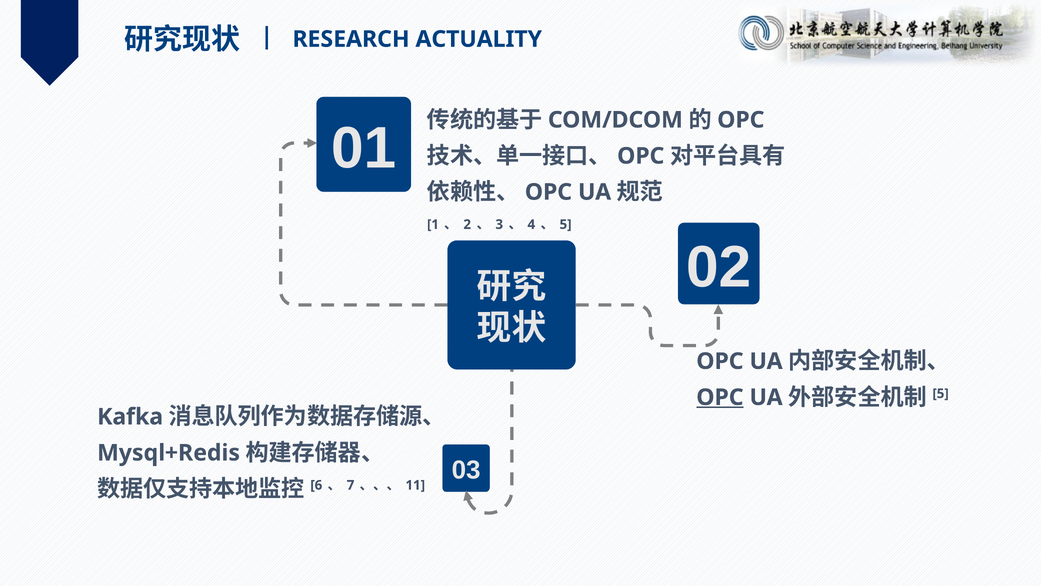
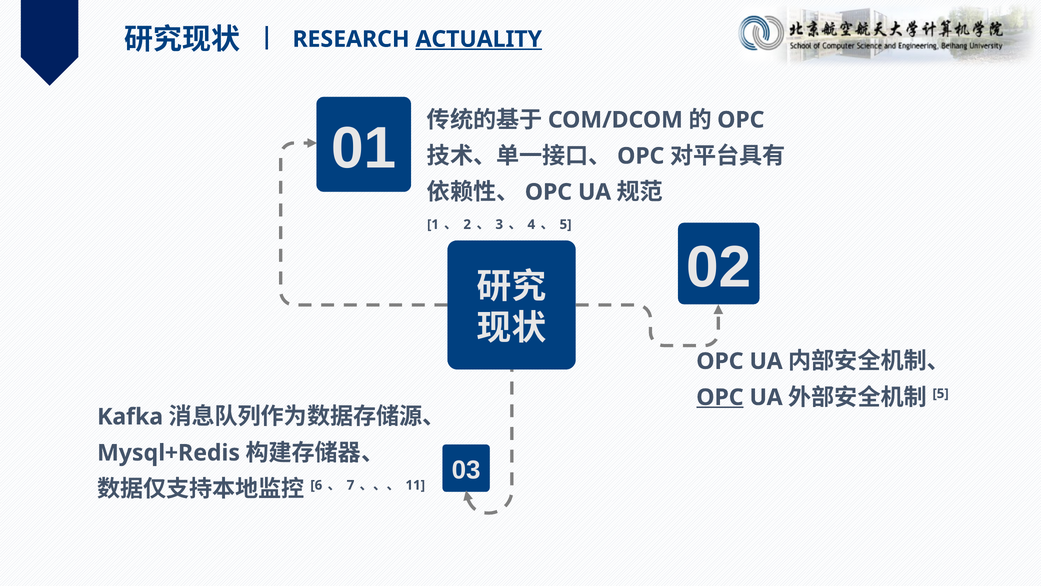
ACTUALITY underline: none -> present (479, 39)
